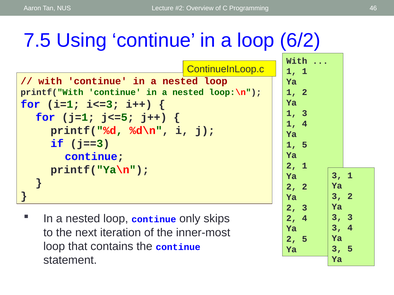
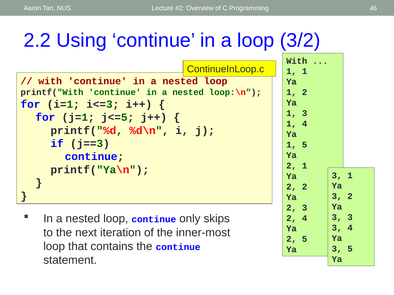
7.5: 7.5 -> 2.2 (37, 40)
6/2: 6/2 -> 3/2 (300, 40)
